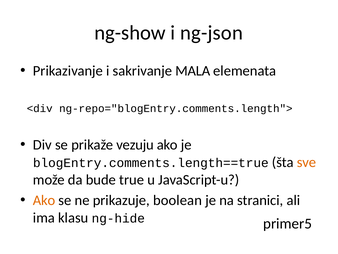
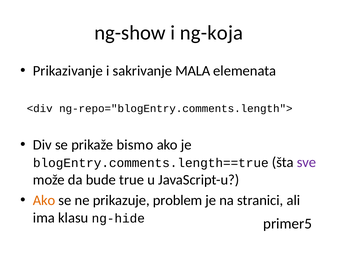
ng-json: ng-json -> ng-koja (211, 33)
vezuju: vezuju -> bismo (135, 145)
sve colour: orange -> purple (306, 162)
boolean: boolean -> problem (178, 200)
